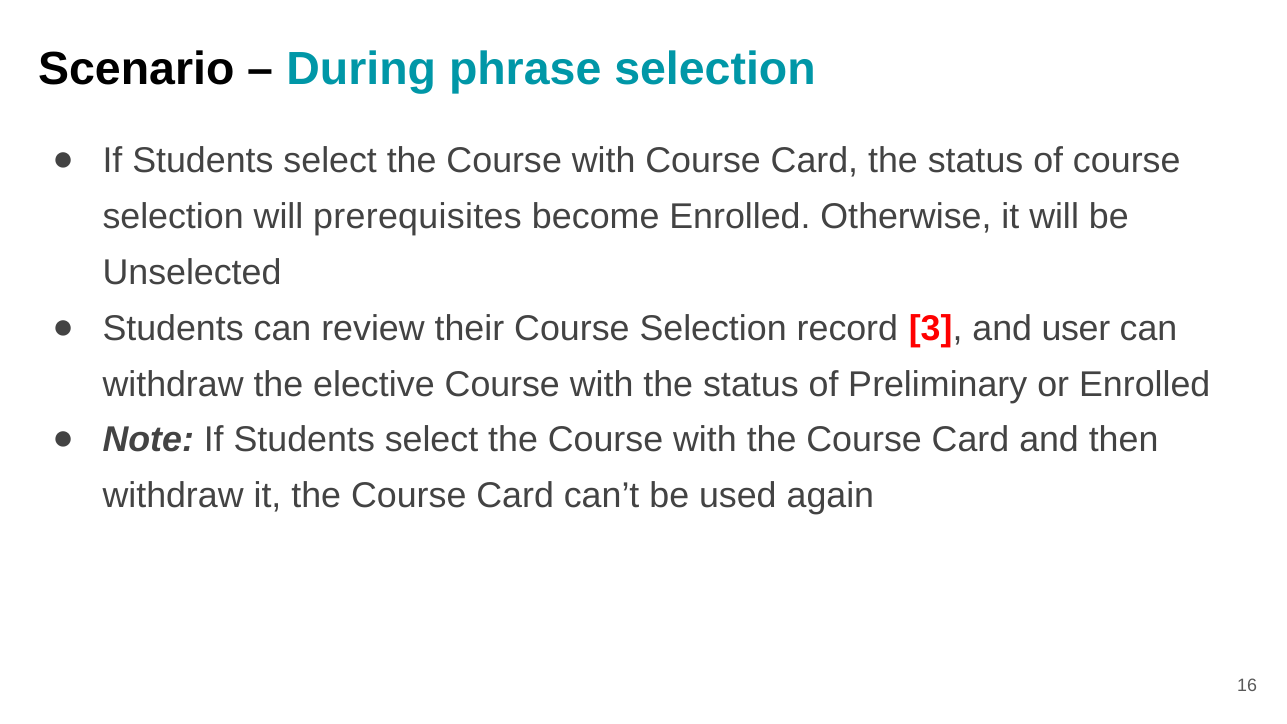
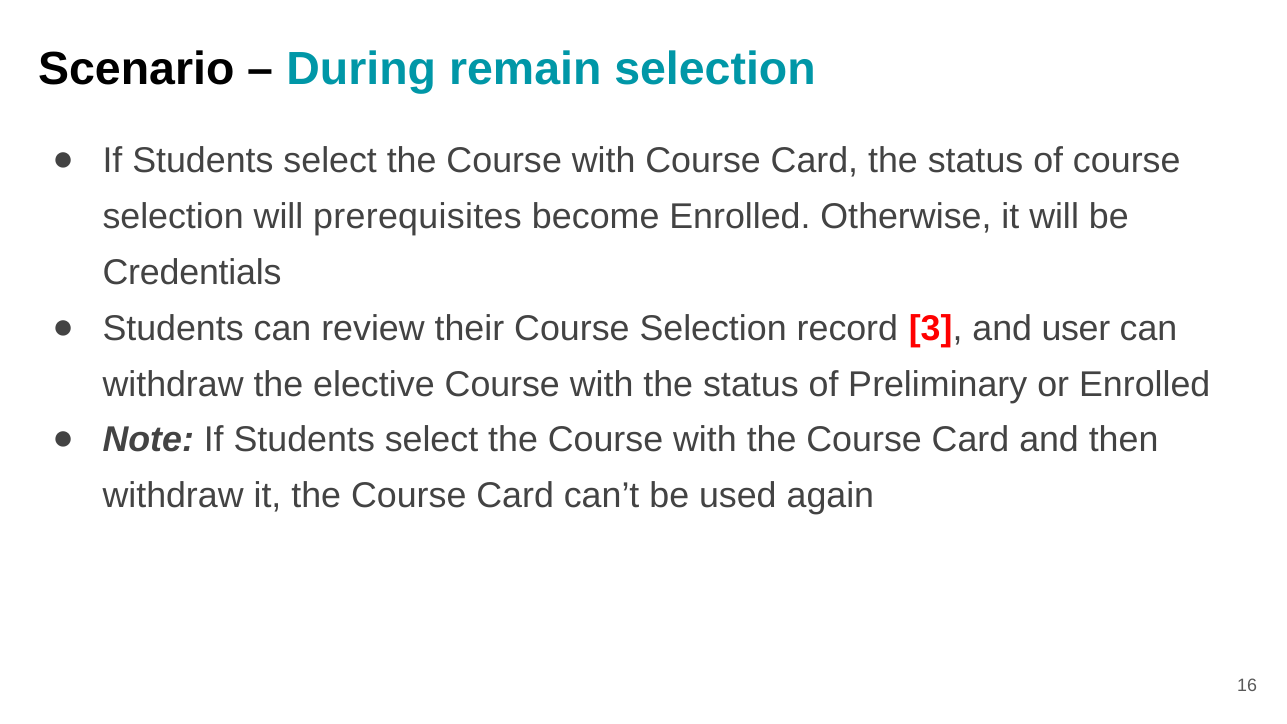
phrase: phrase -> remain (525, 69)
Unselected: Unselected -> Credentials (192, 273)
